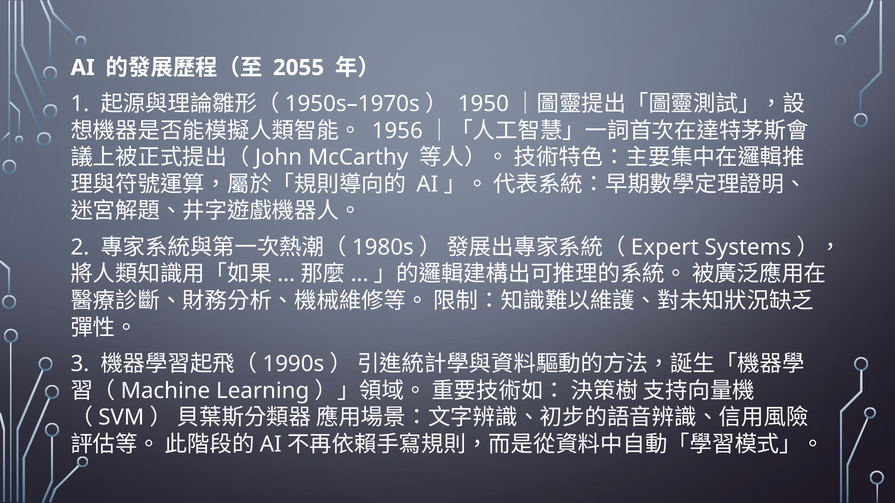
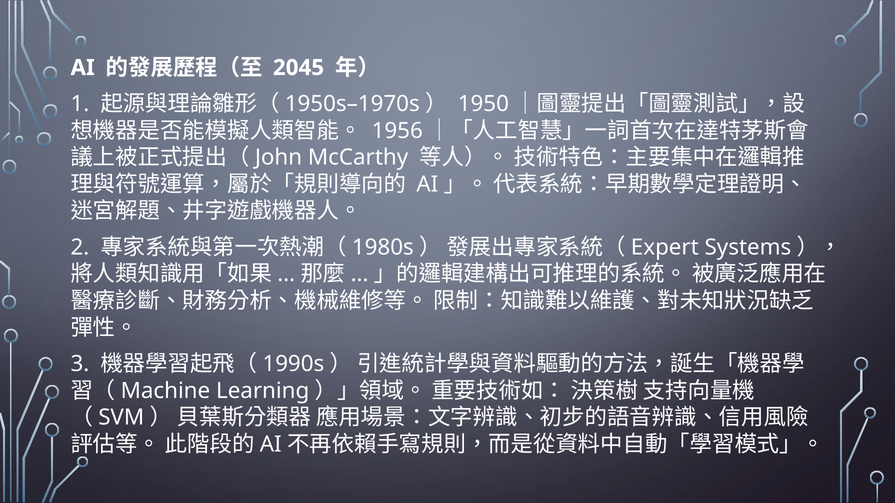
2055: 2055 -> 2045 (298, 68)
